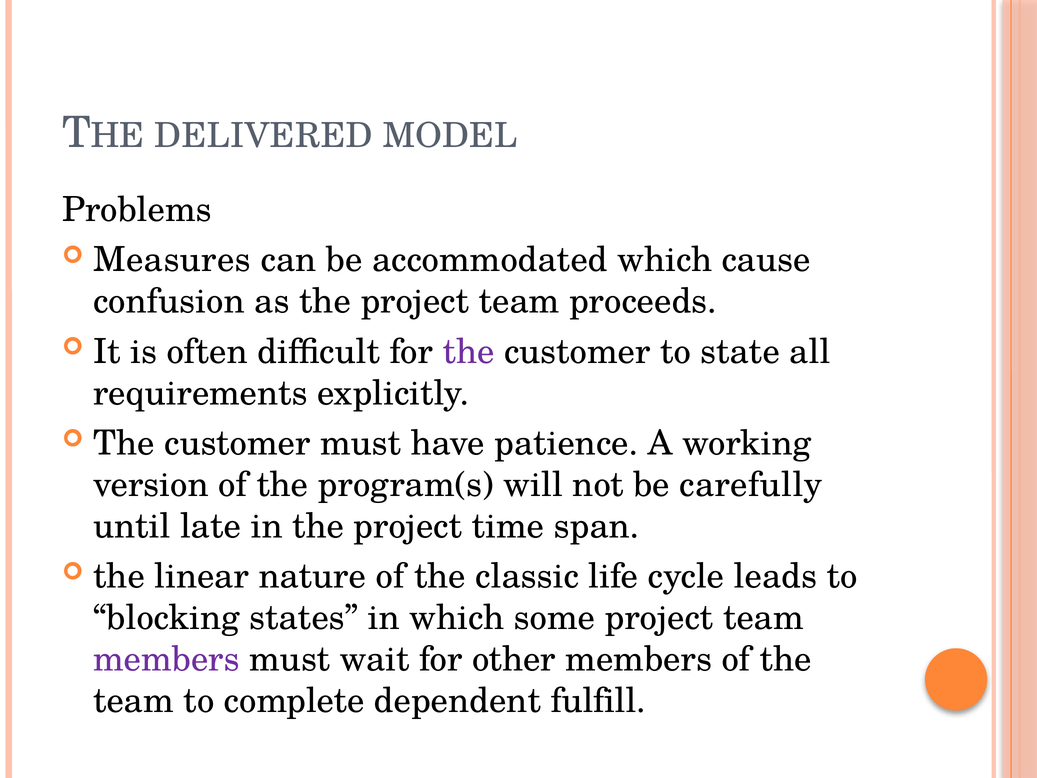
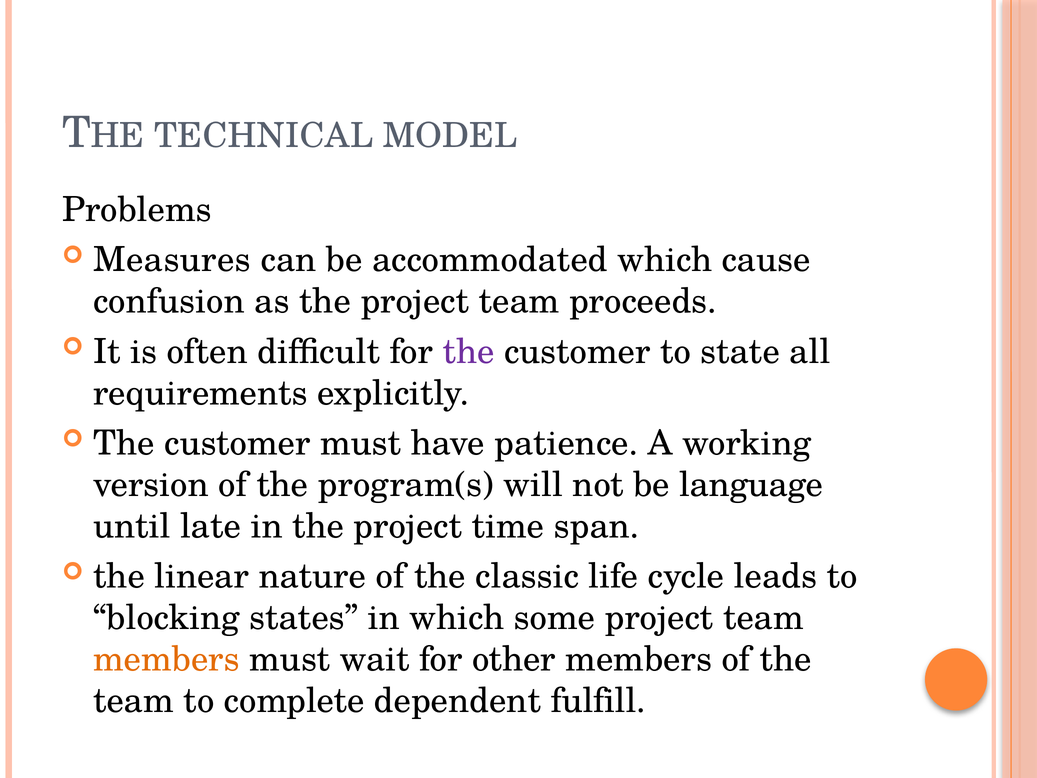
DELIVERED: DELIVERED -> TECHNICAL (264, 136)
carefully: carefully -> language (751, 485)
members colour: purple -> orange (166, 659)
